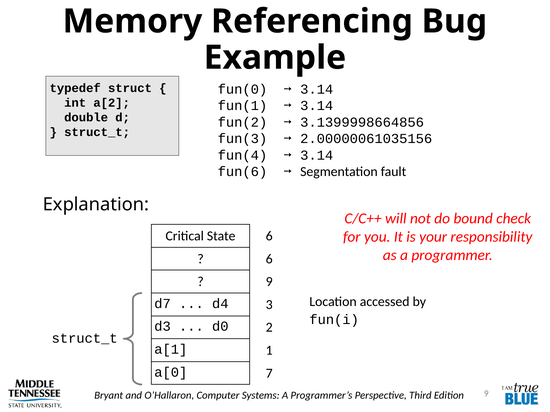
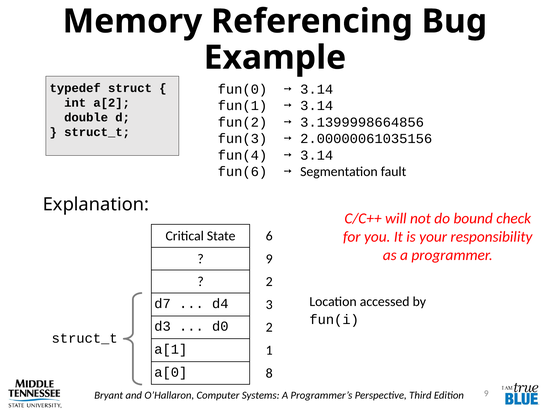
6: 6 -> 9 (269, 259)
9: 9 -> 2 (269, 282)
7: 7 -> 8 (269, 374)
